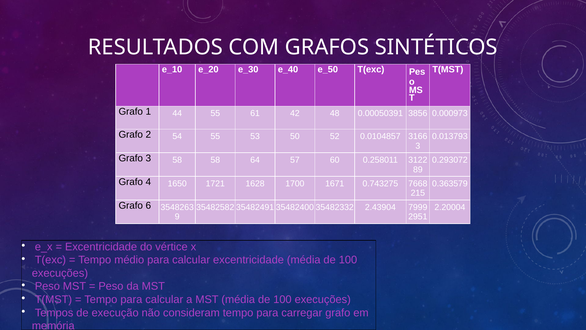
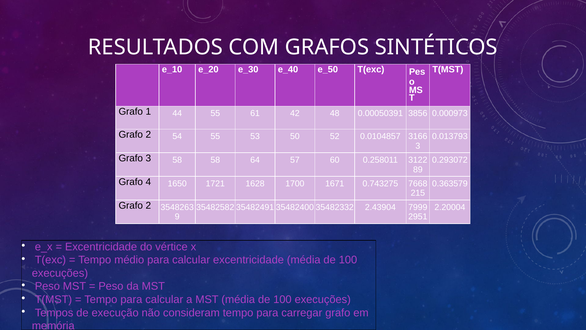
6: 6 -> 2 (148, 205)
